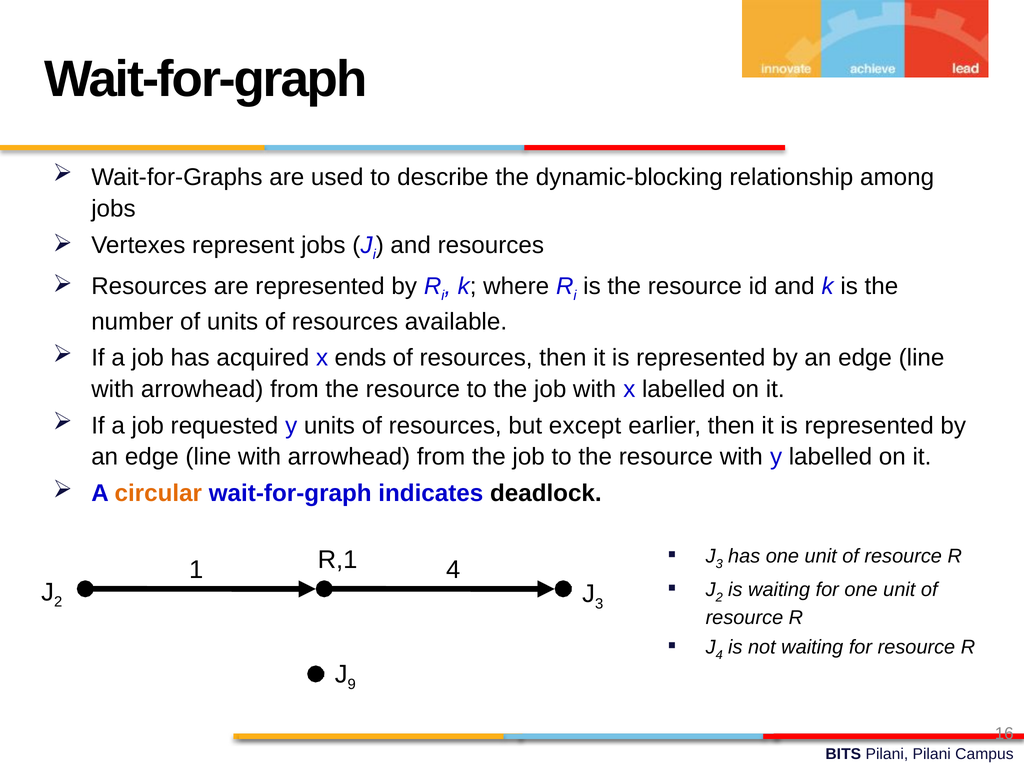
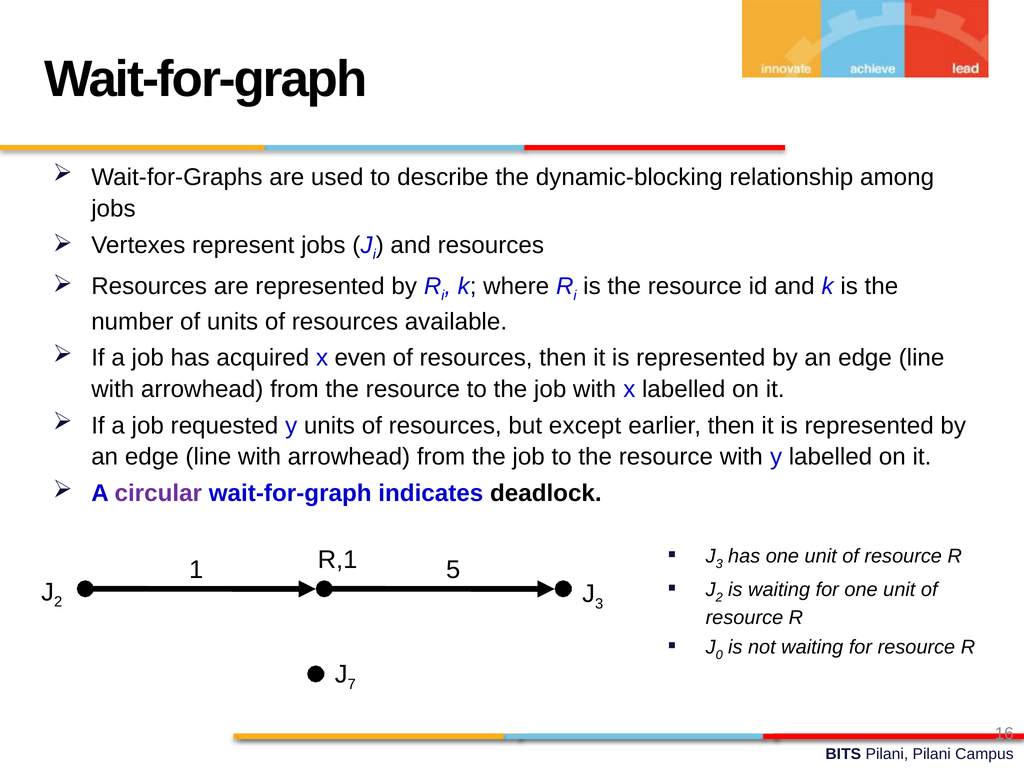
ends: ends -> even (360, 358)
circular colour: orange -> purple (158, 493)
R,1 4: 4 -> 5 (453, 570)
4: 4 -> 0 (719, 655)
9: 9 -> 7 (352, 684)
